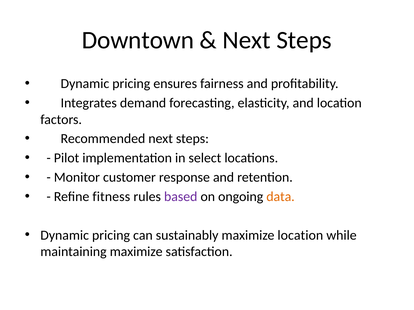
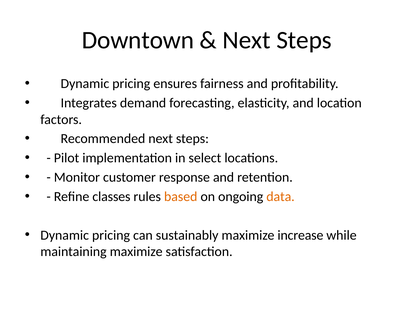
fitness: fitness -> classes (111, 197)
based colour: purple -> orange (181, 197)
maximize location: location -> increase (300, 236)
